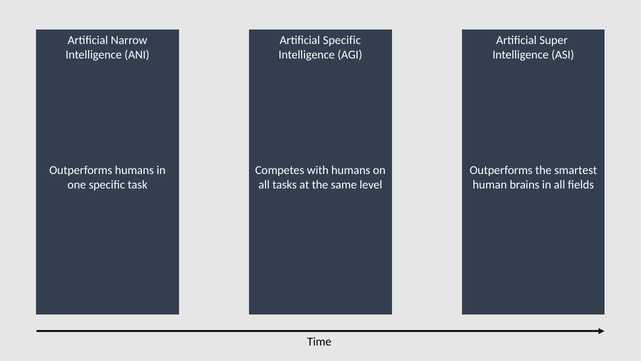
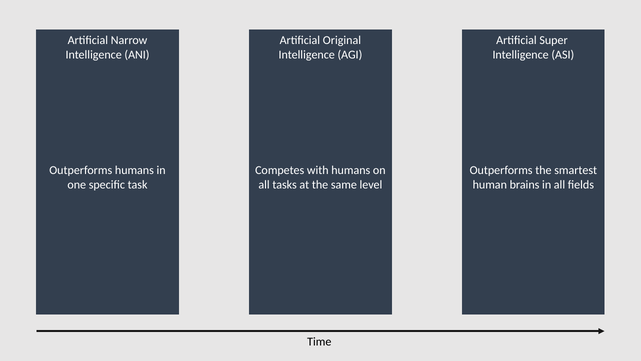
Artificial Specific: Specific -> Original (342, 40)
